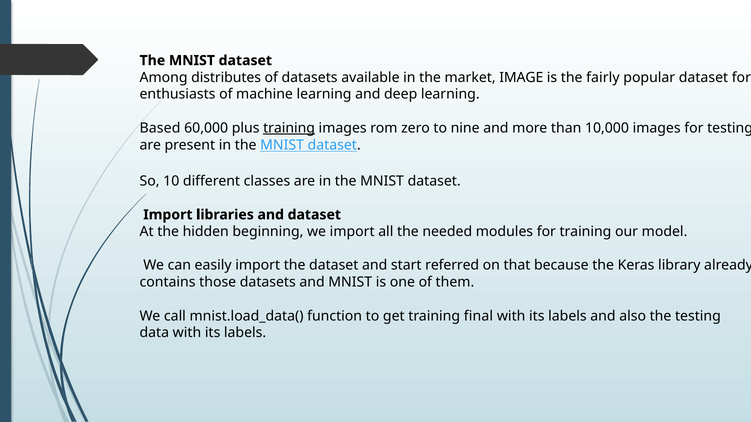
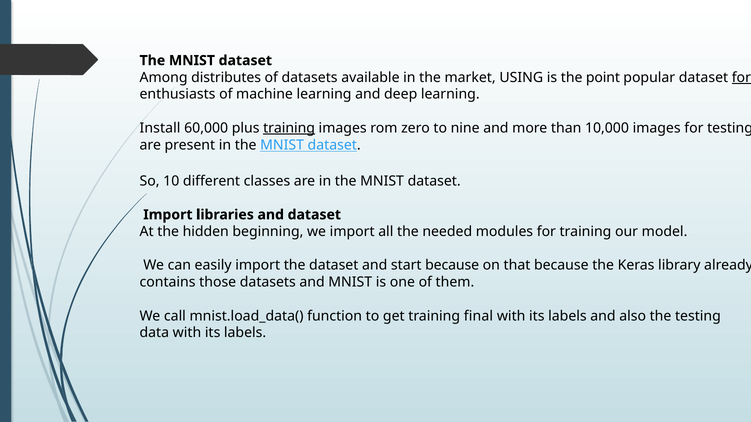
IMAGE: IMAGE -> USING (521, 77)
fairly: fairly -> point (603, 77)
for underline: none -> present (741, 77)
Based: Based -> Install (160, 128)
start referred: referred -> because (452, 266)
